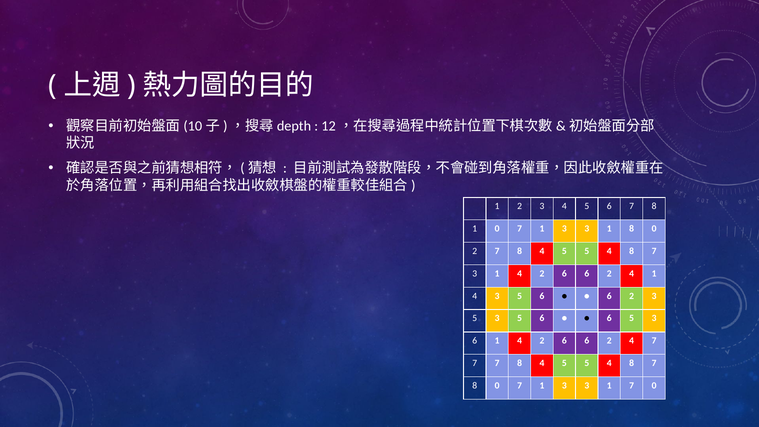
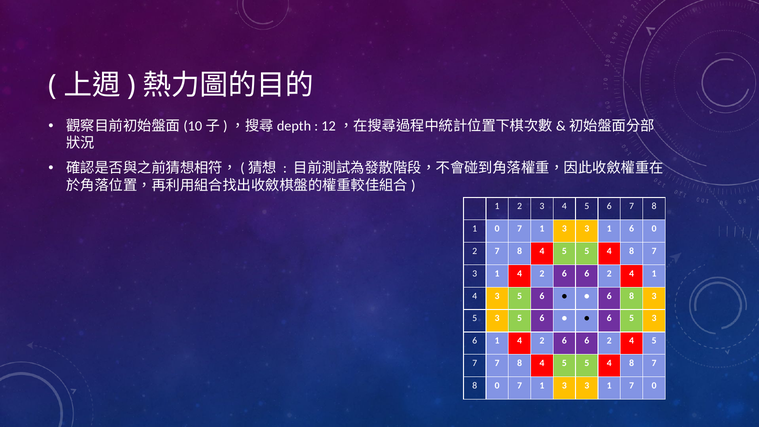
1 8: 8 -> 6 (632, 229)
2: 2 -> 8 (632, 296)
2 4 7: 7 -> 5 (654, 341)
